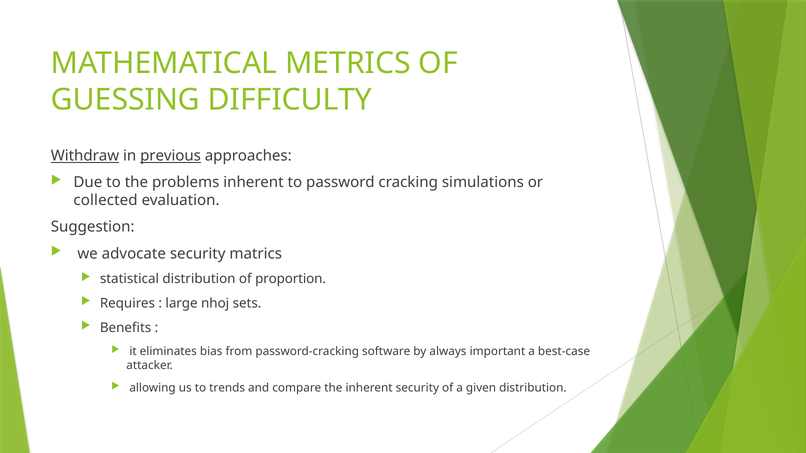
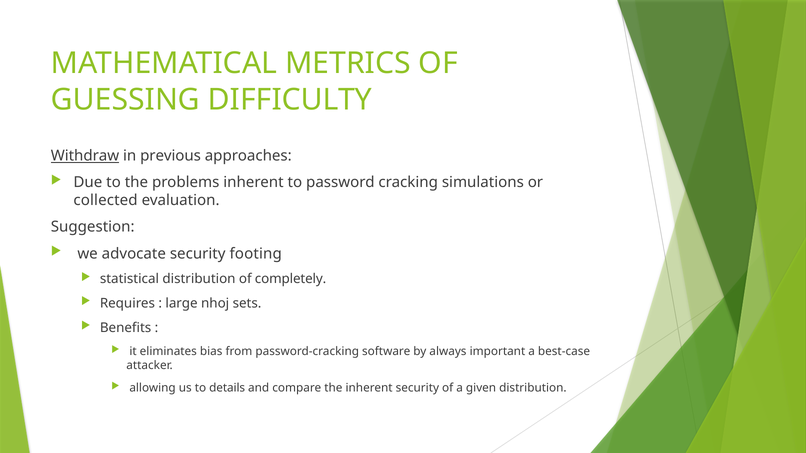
previous underline: present -> none (171, 156)
matrics: matrics -> footing (256, 254)
proportion: proportion -> completely (291, 279)
trends: trends -> details (227, 388)
